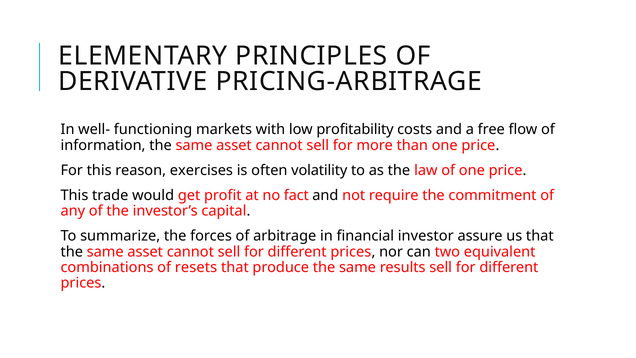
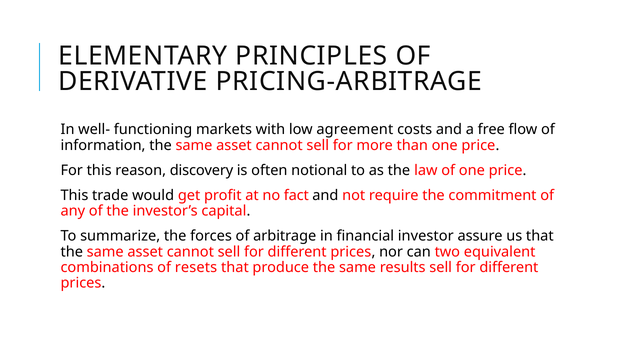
profitability: profitability -> agreement (355, 129)
exercises: exercises -> discovery (201, 170)
volatility: volatility -> notional (319, 170)
